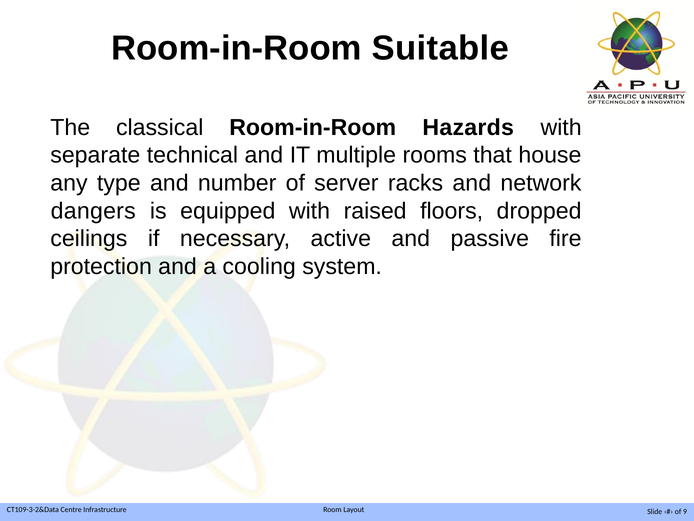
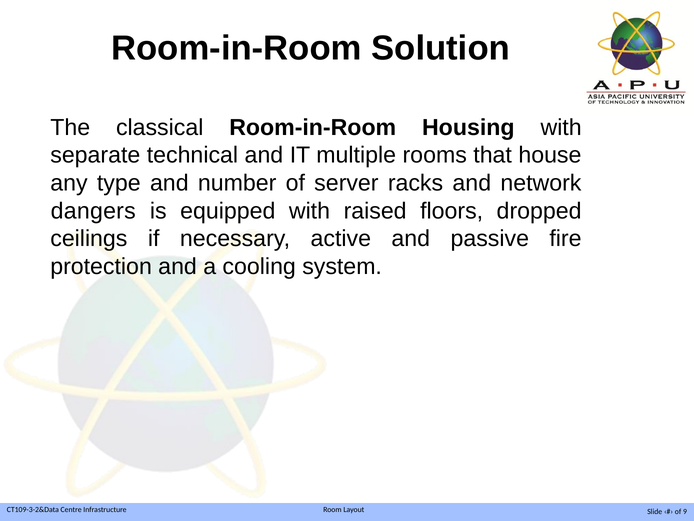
Suitable: Suitable -> Solution (441, 48)
Hazards: Hazards -> Housing (468, 127)
